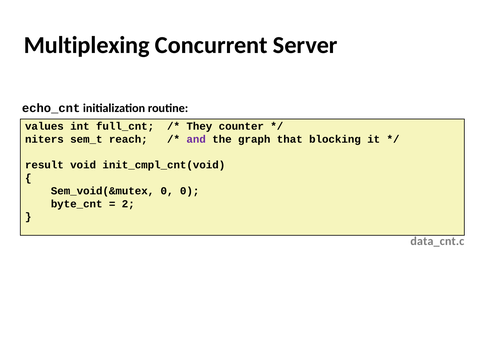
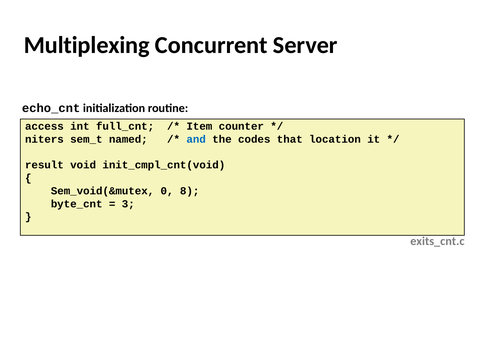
values: values -> access (44, 126)
They: They -> Item (199, 126)
reach: reach -> named (128, 139)
and colour: purple -> blue (196, 139)
graph: graph -> codes (254, 139)
blocking: blocking -> location (335, 139)
0 0: 0 -> 8 (190, 191)
2: 2 -> 3 (128, 204)
data_cnt.c: data_cnt.c -> exits_cnt.c (437, 241)
